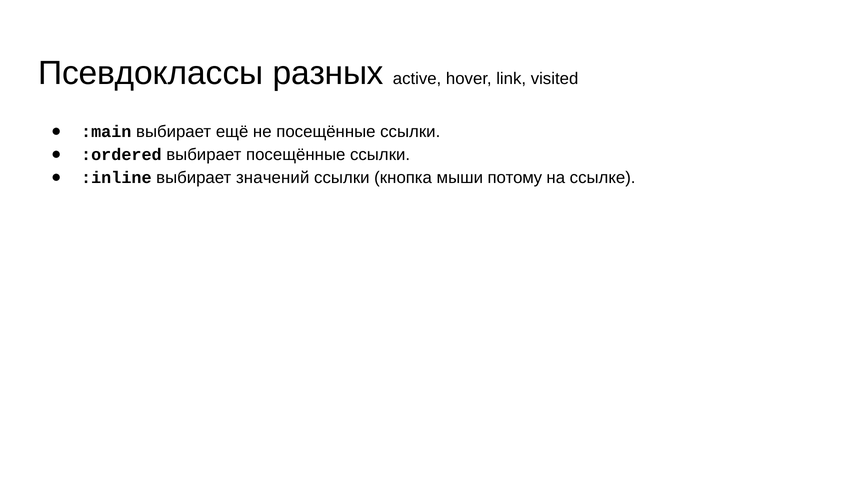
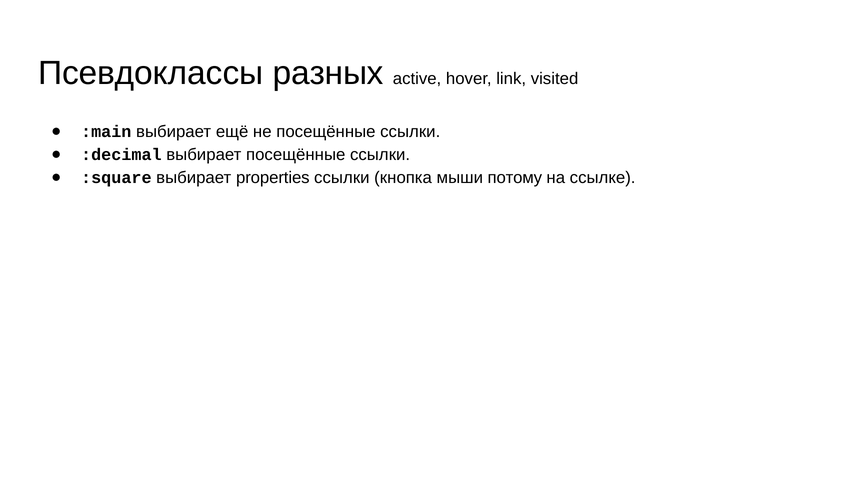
:ordered: :ordered -> :decimal (121, 155)
:inline: :inline -> :square (116, 178)
значений: значений -> properties (273, 178)
